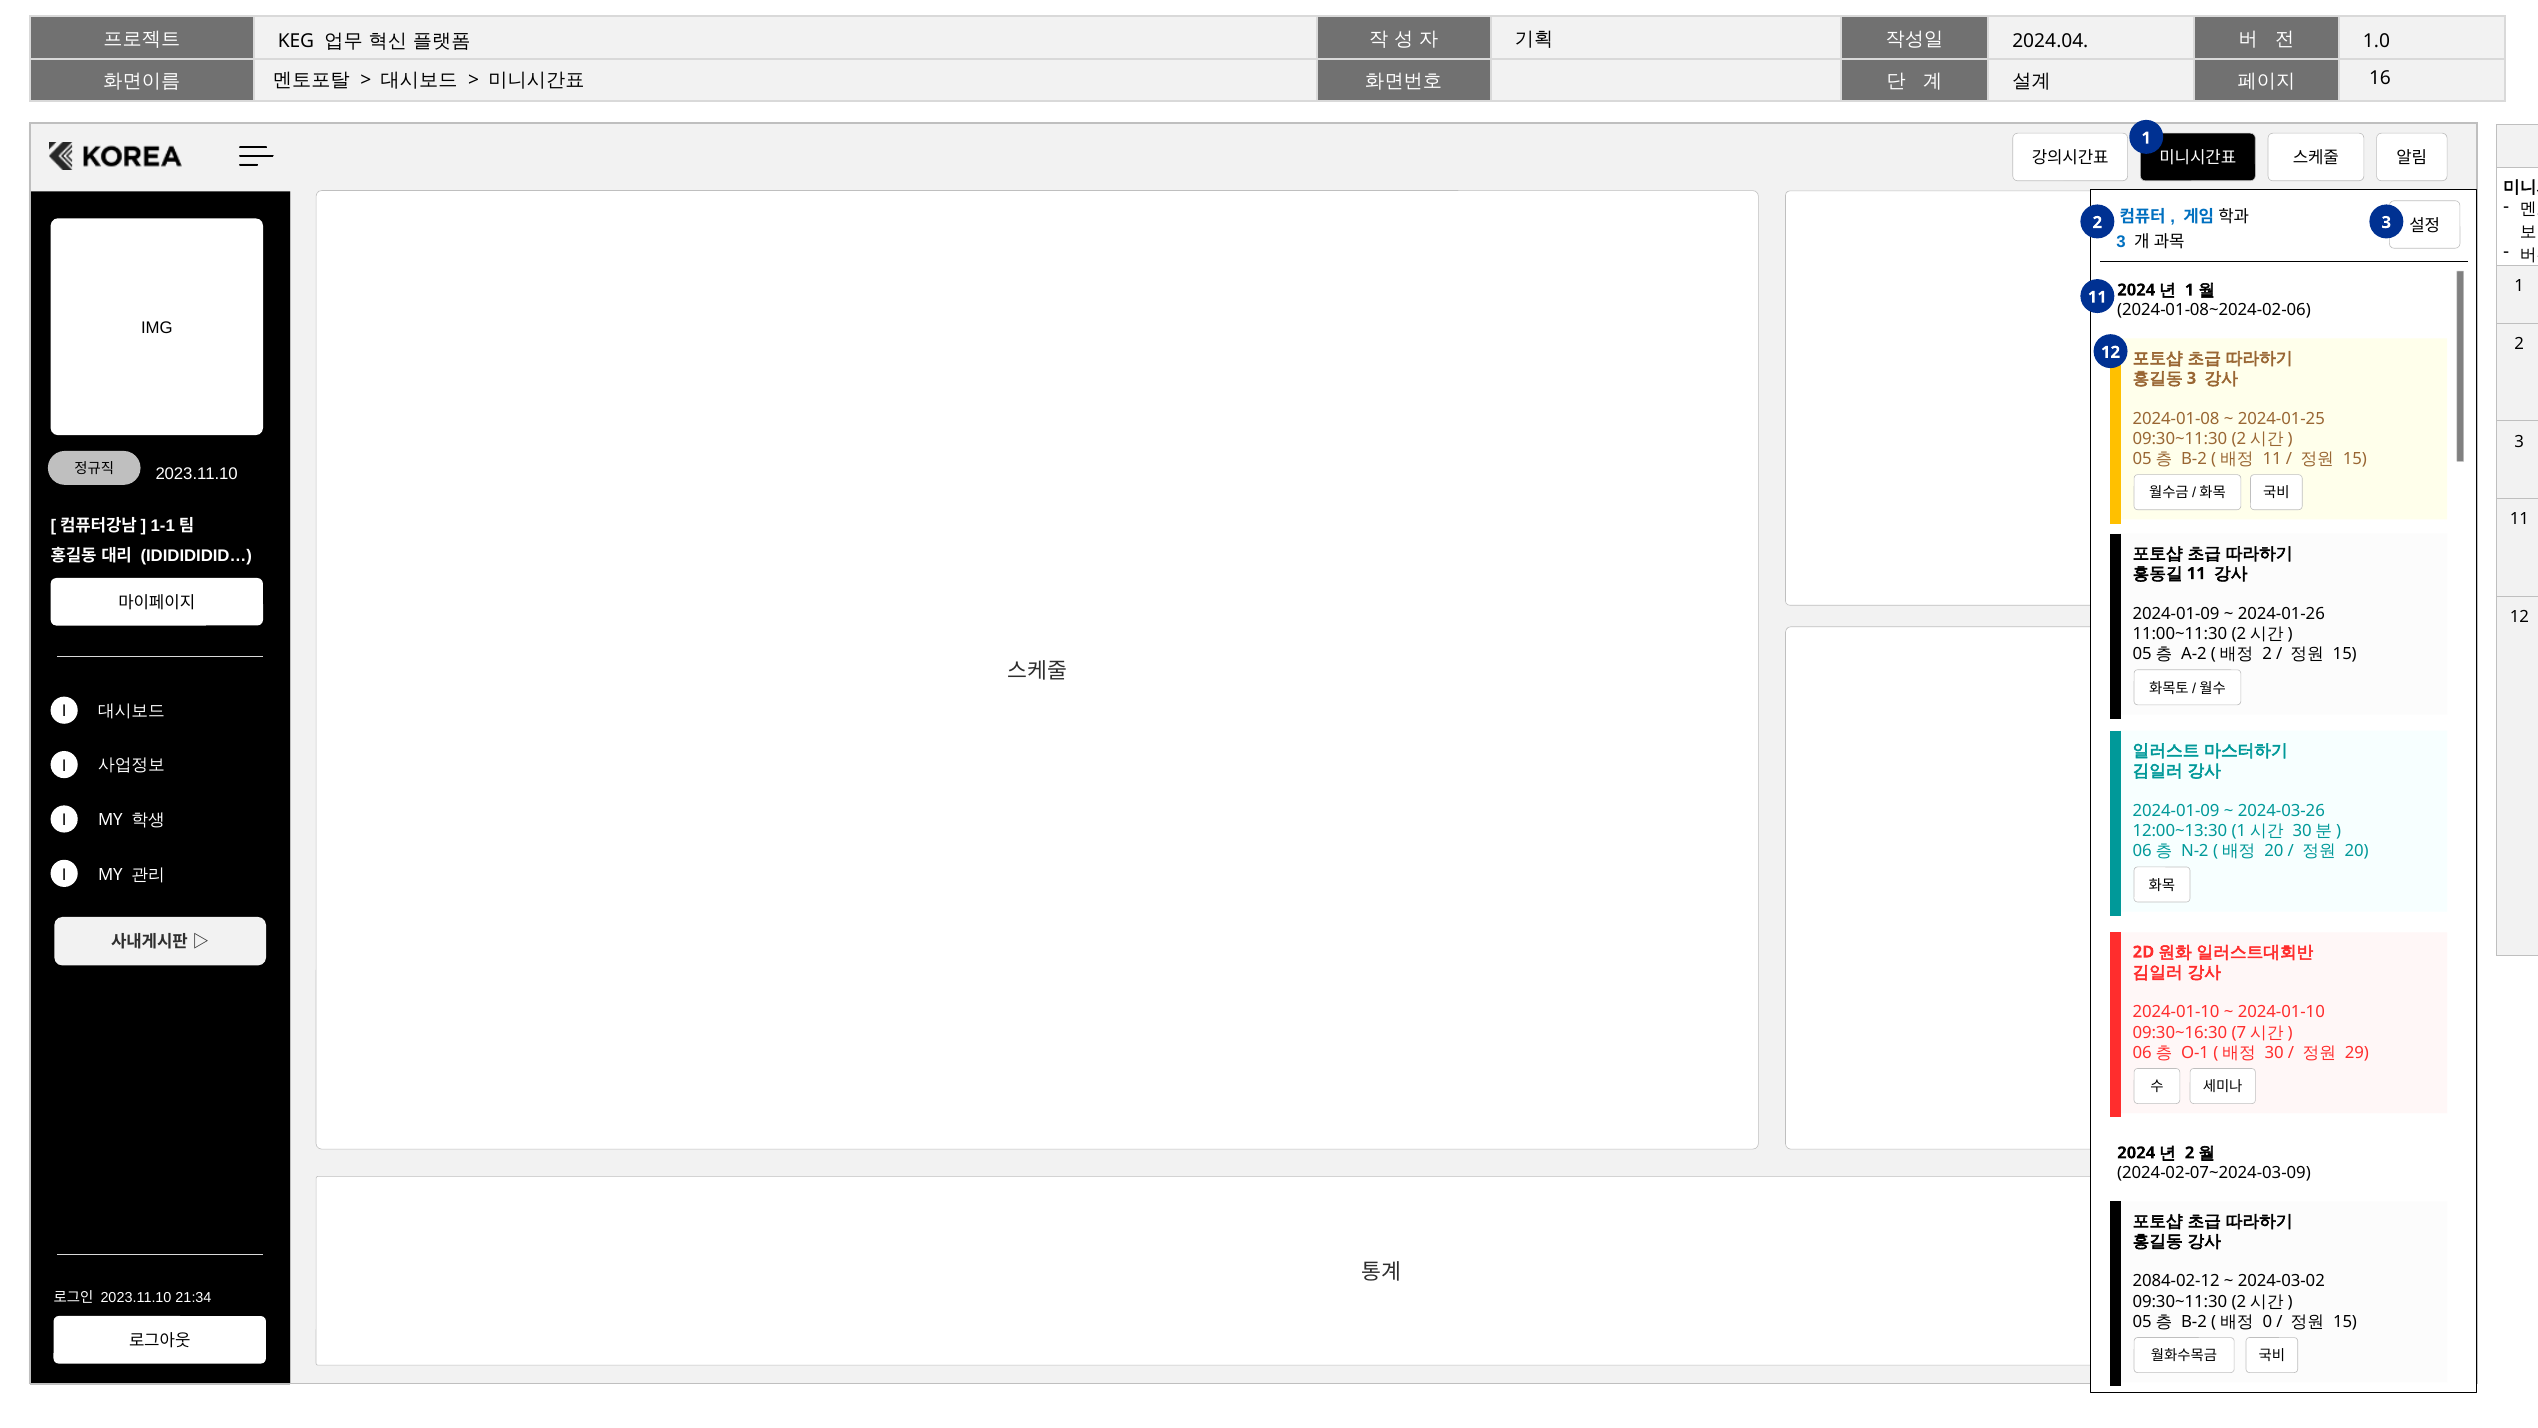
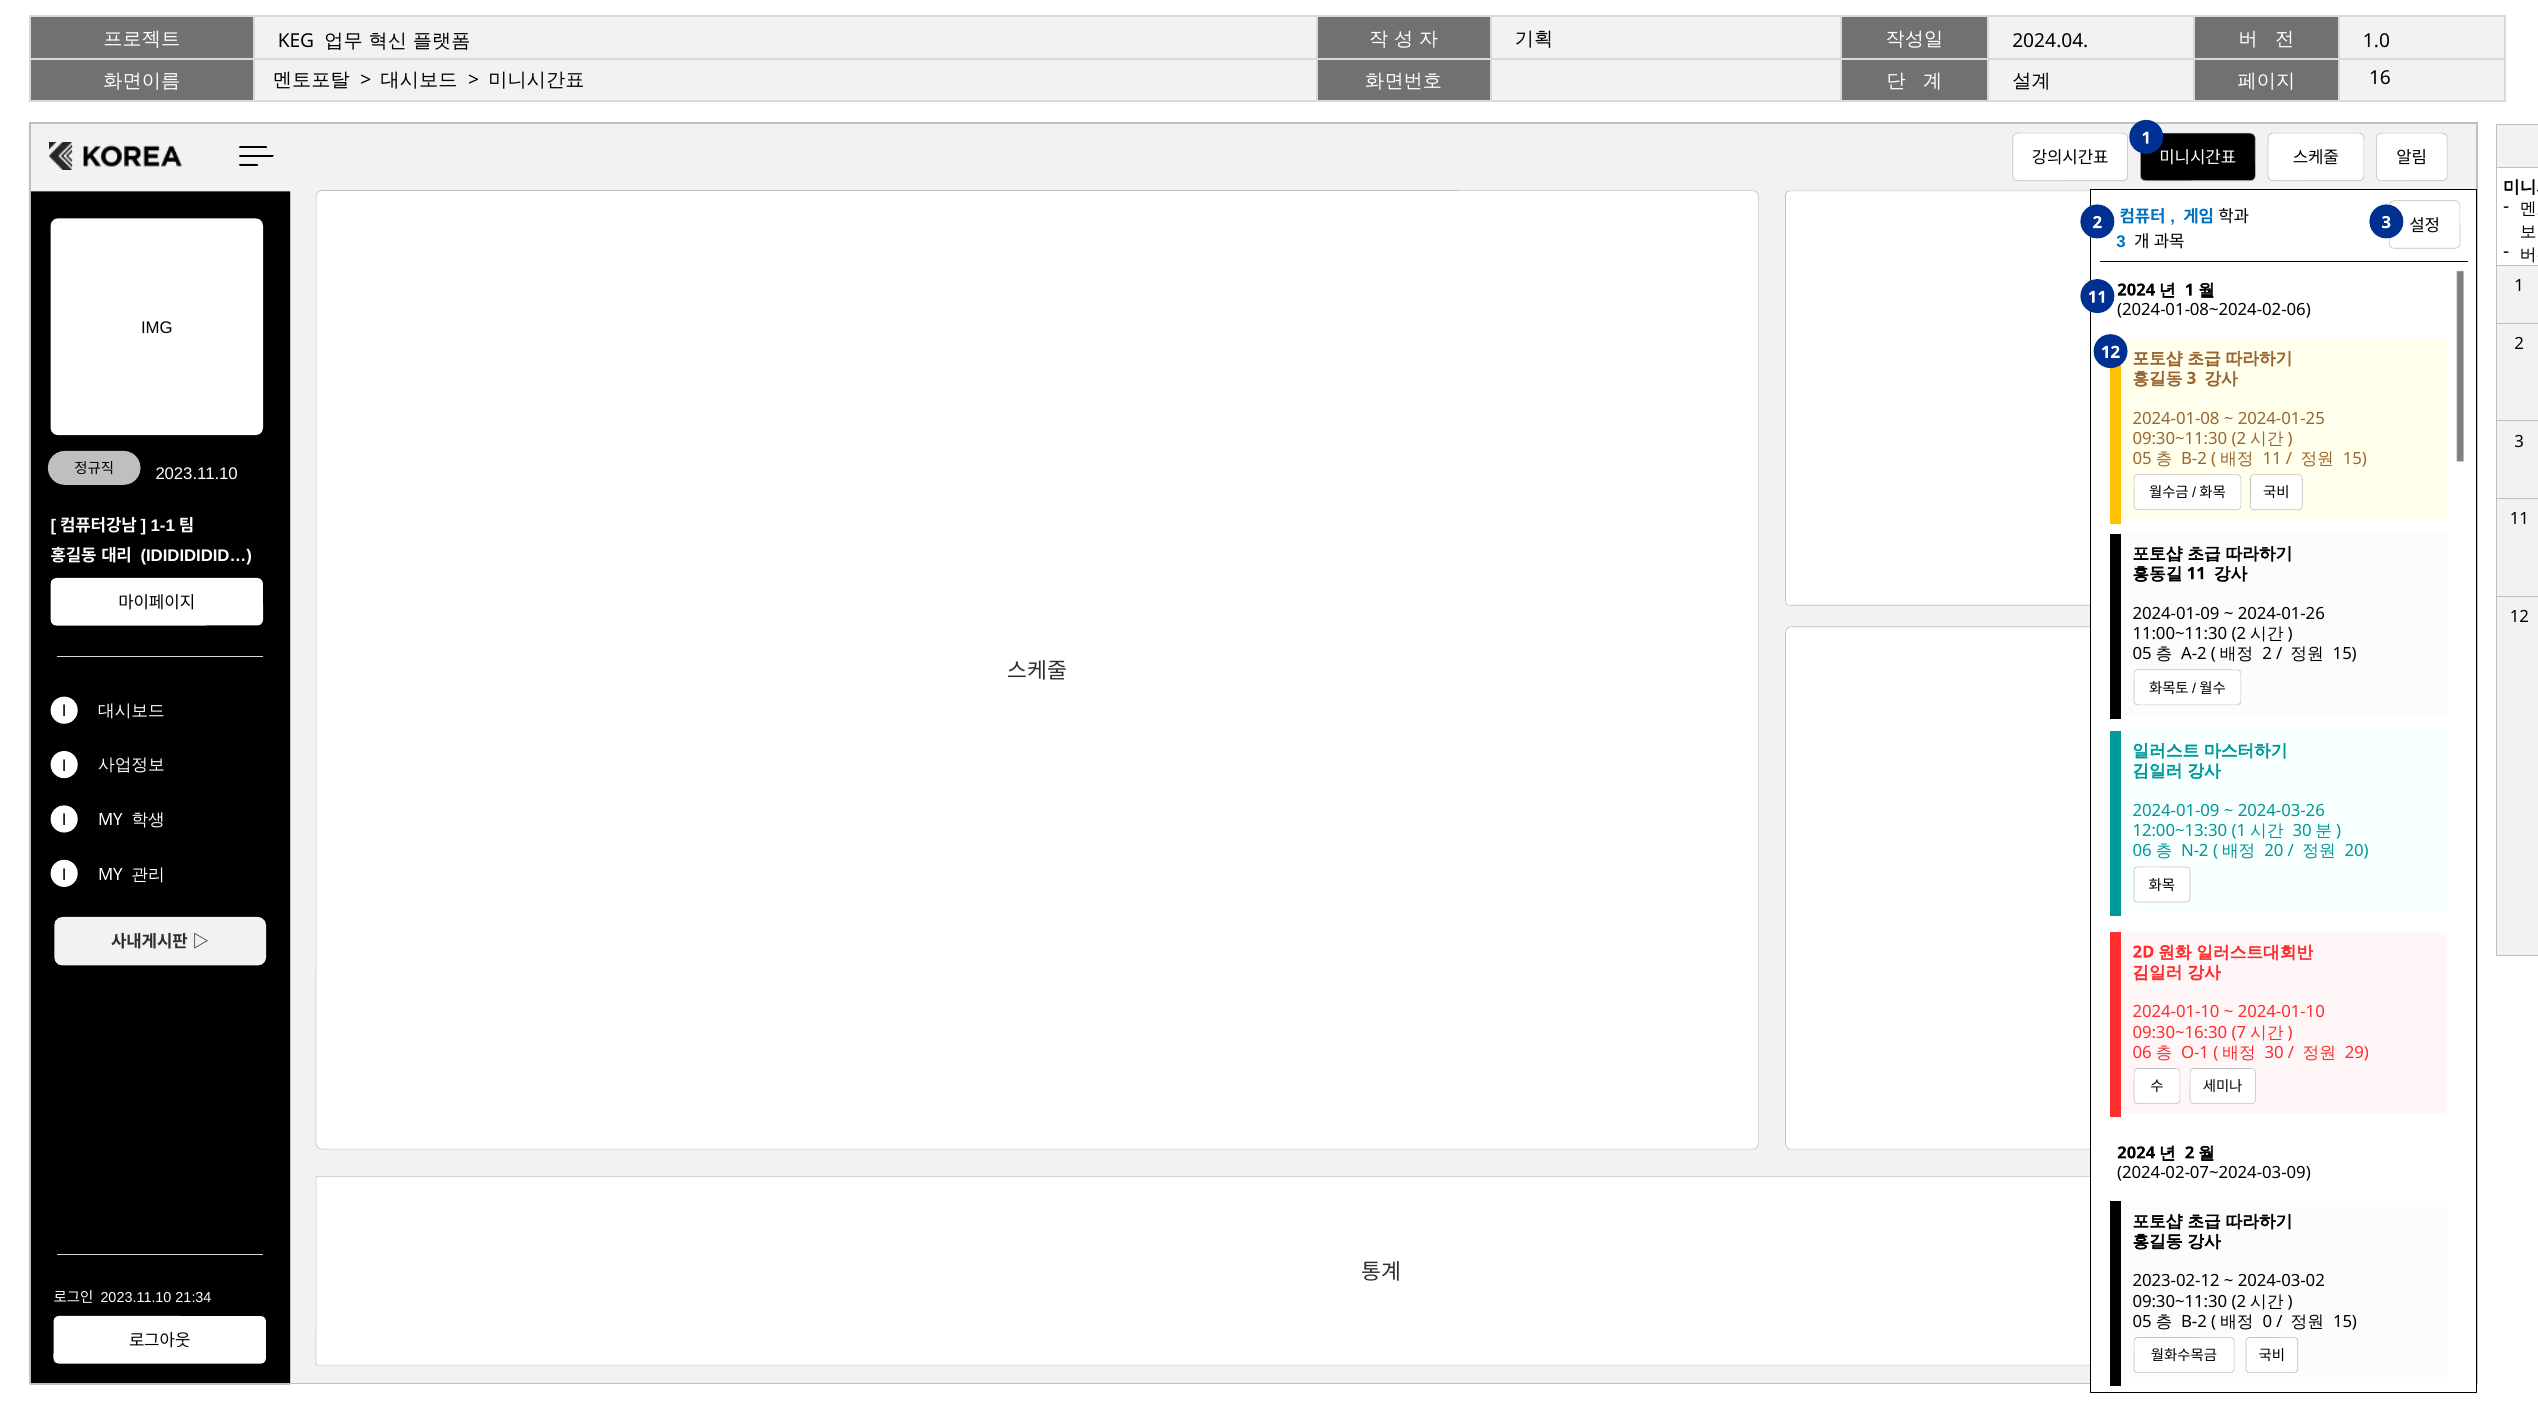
2084-02-12: 2084-02-12 -> 2023-02-12 (2176, 1281)
